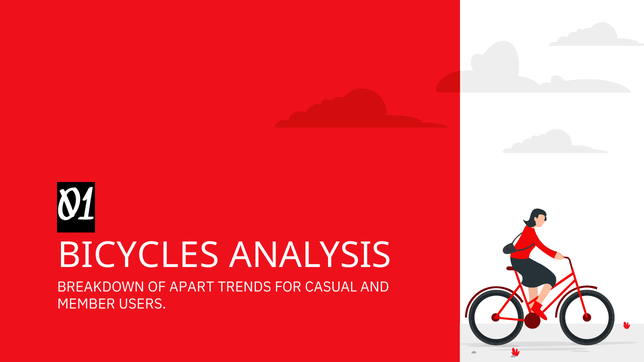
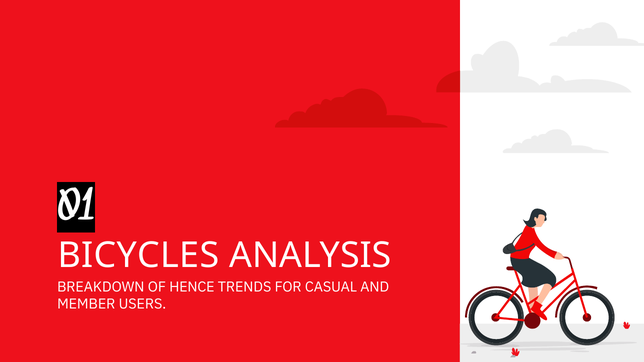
APART: APART -> HENCE (192, 287)
